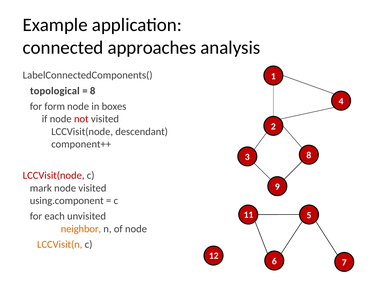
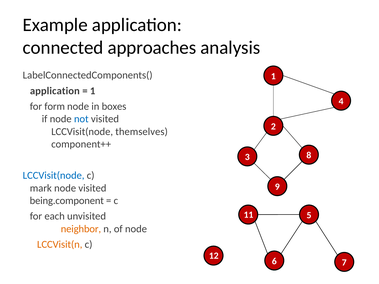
topological: topological -> application (55, 91)
8: 8 -> 1 (93, 91)
not colour: red -> blue (81, 119)
descendant: descendant -> themselves (142, 132)
LCCVisit(node colour: red -> blue (54, 176)
using.component: using.component -> being.component (67, 201)
